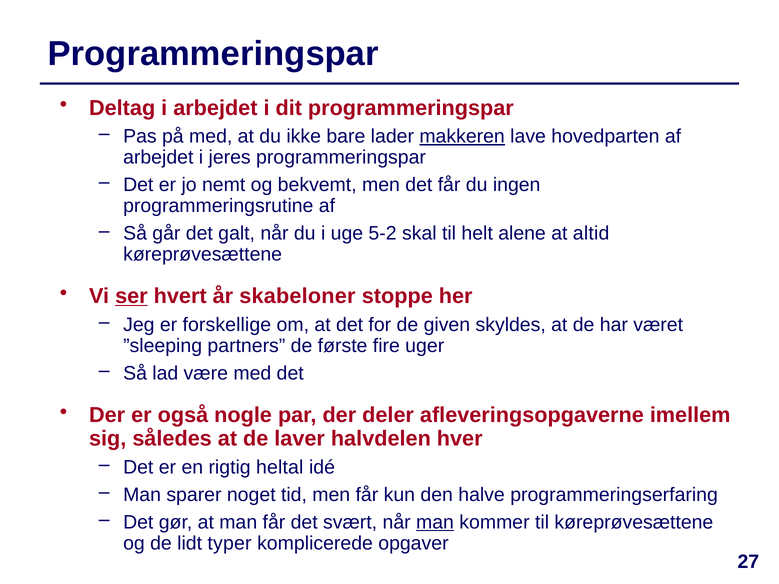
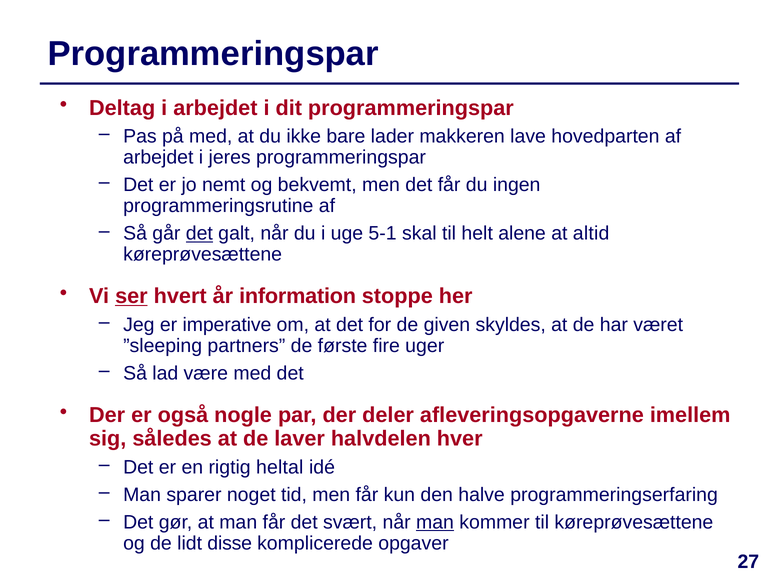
makkeren underline: present -> none (462, 136)
det underline: none -> present (199, 234)
5-2: 5-2 -> 5-1 (383, 234)
skabeloner: skabeloner -> information (298, 296)
forskellige: forskellige -> imperative (227, 325)
typer: typer -> disse (230, 543)
